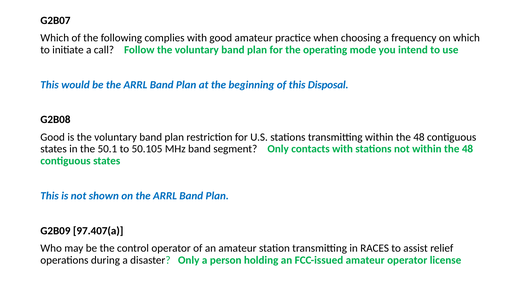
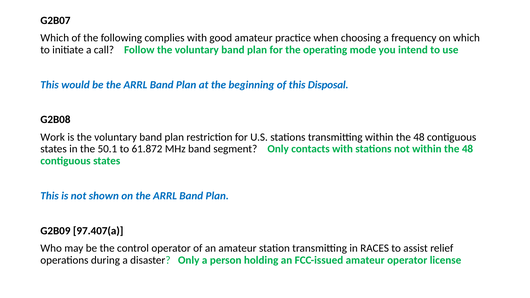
Good: Good -> Work (53, 137)
50.105: 50.105 -> 61.872 (147, 149)
